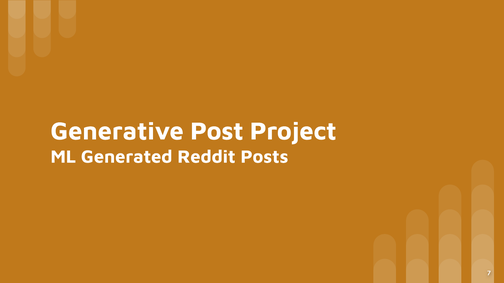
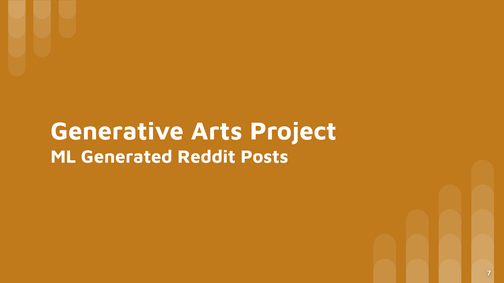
Post: Post -> Arts (217, 131)
